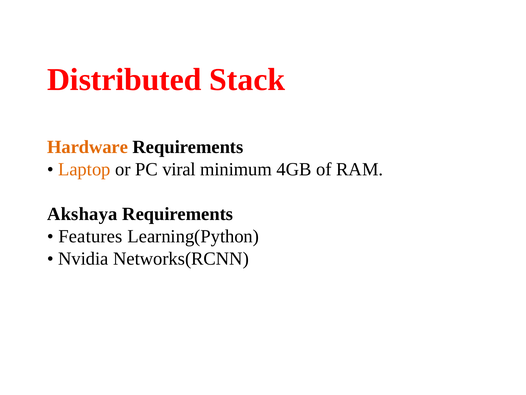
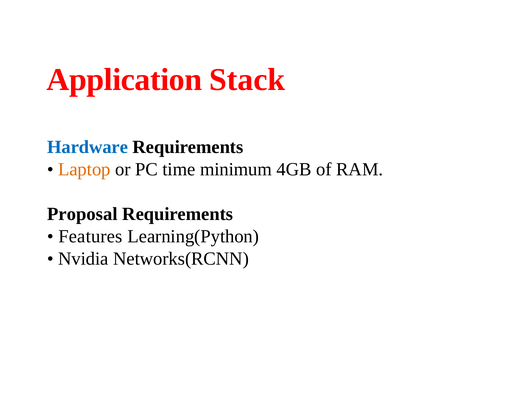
Distributed: Distributed -> Application (124, 79)
Hardware colour: orange -> blue (88, 147)
viral: viral -> time (179, 169)
Akshaya: Akshaya -> Proposal (82, 214)
